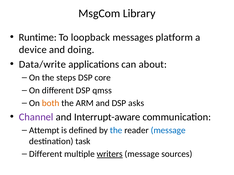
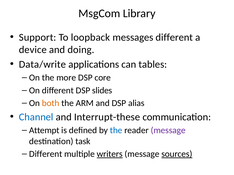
Runtime: Runtime -> Support (38, 37)
messages platform: platform -> different (174, 37)
about: about -> tables (153, 64)
steps: steps -> more (66, 78)
qmss: qmss -> slides (102, 91)
asks: asks -> alias (136, 103)
Channel colour: purple -> blue (36, 117)
Interrupt-aware: Interrupt-aware -> Interrupt-these (107, 117)
message colour: blue -> purple (168, 131)
sources underline: none -> present (177, 154)
